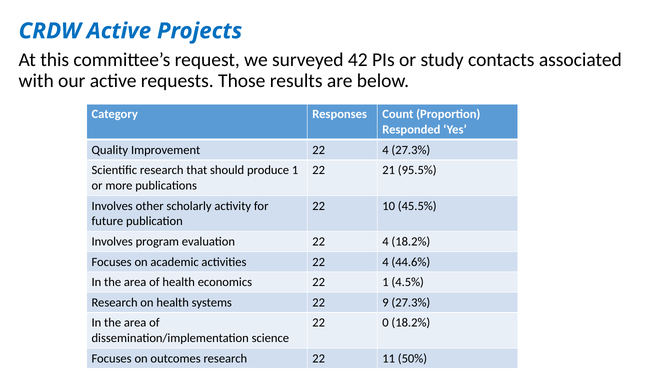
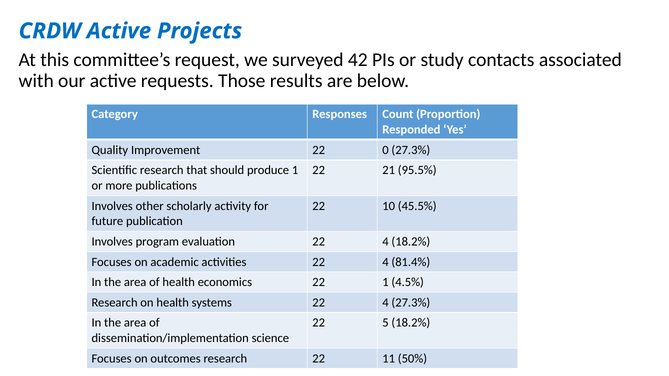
Improvement 22 4: 4 -> 0 (386, 150)
44.6%: 44.6% -> 81.4% (411, 262)
systems 22 9: 9 -> 4 (386, 303)
0: 0 -> 5 (386, 323)
